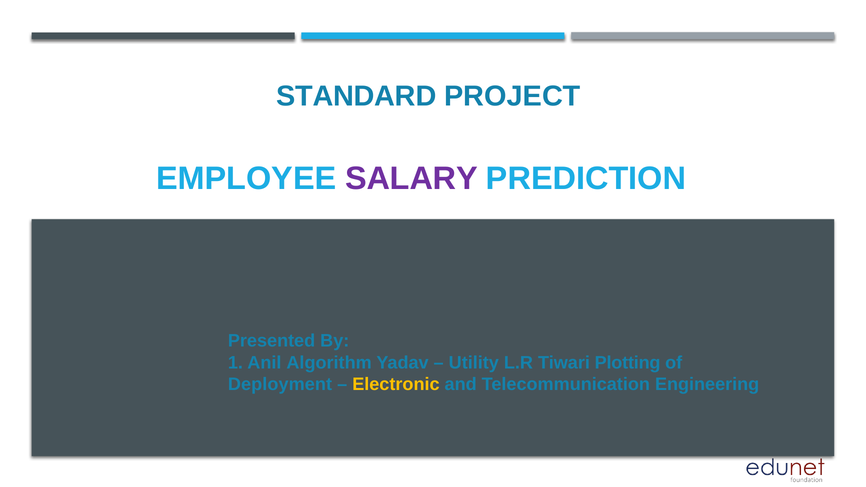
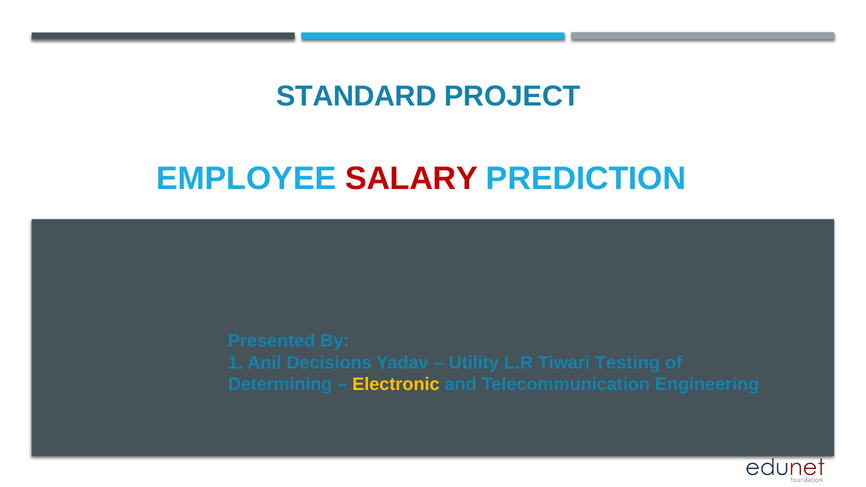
SALARY colour: purple -> red (412, 178)
Algorithm: Algorithm -> Decisions (329, 363)
Plotting: Plotting -> Testing (627, 363)
Deployment: Deployment -> Determining (280, 384)
